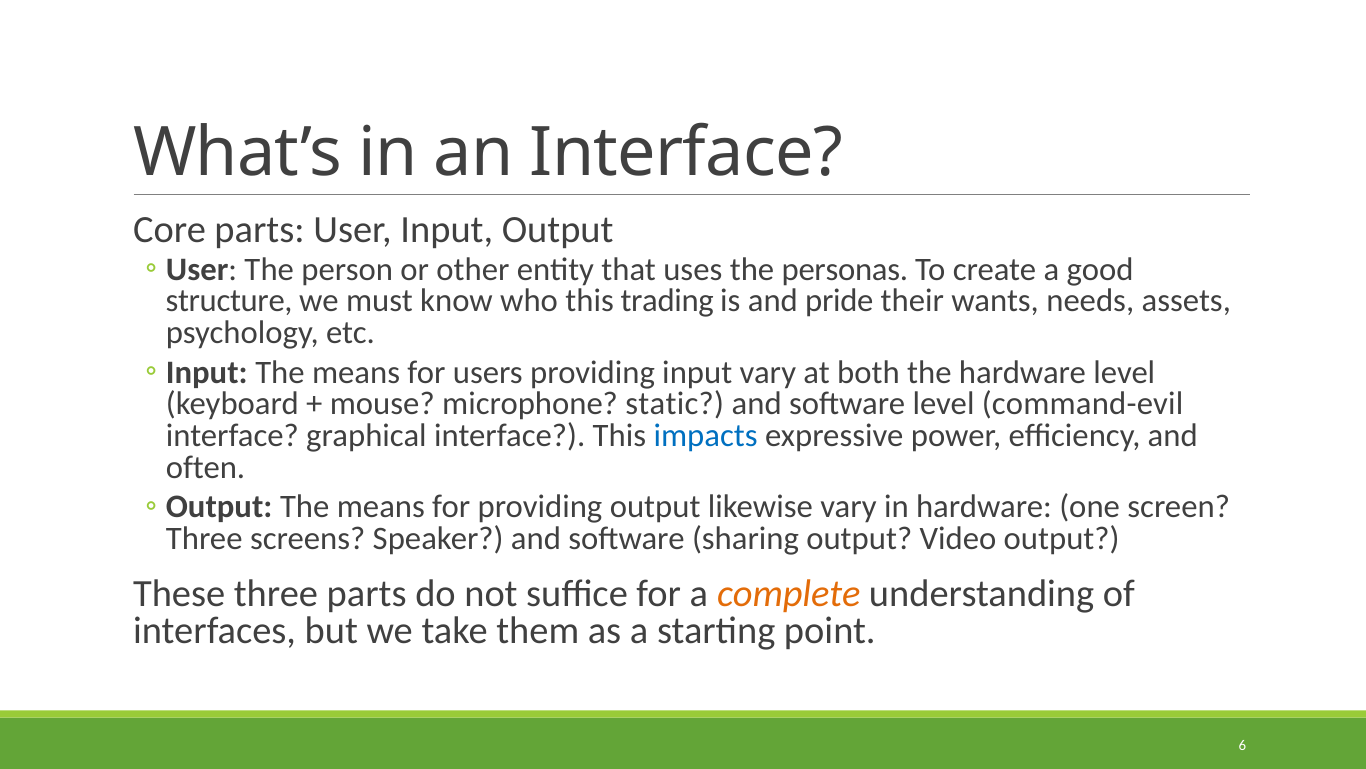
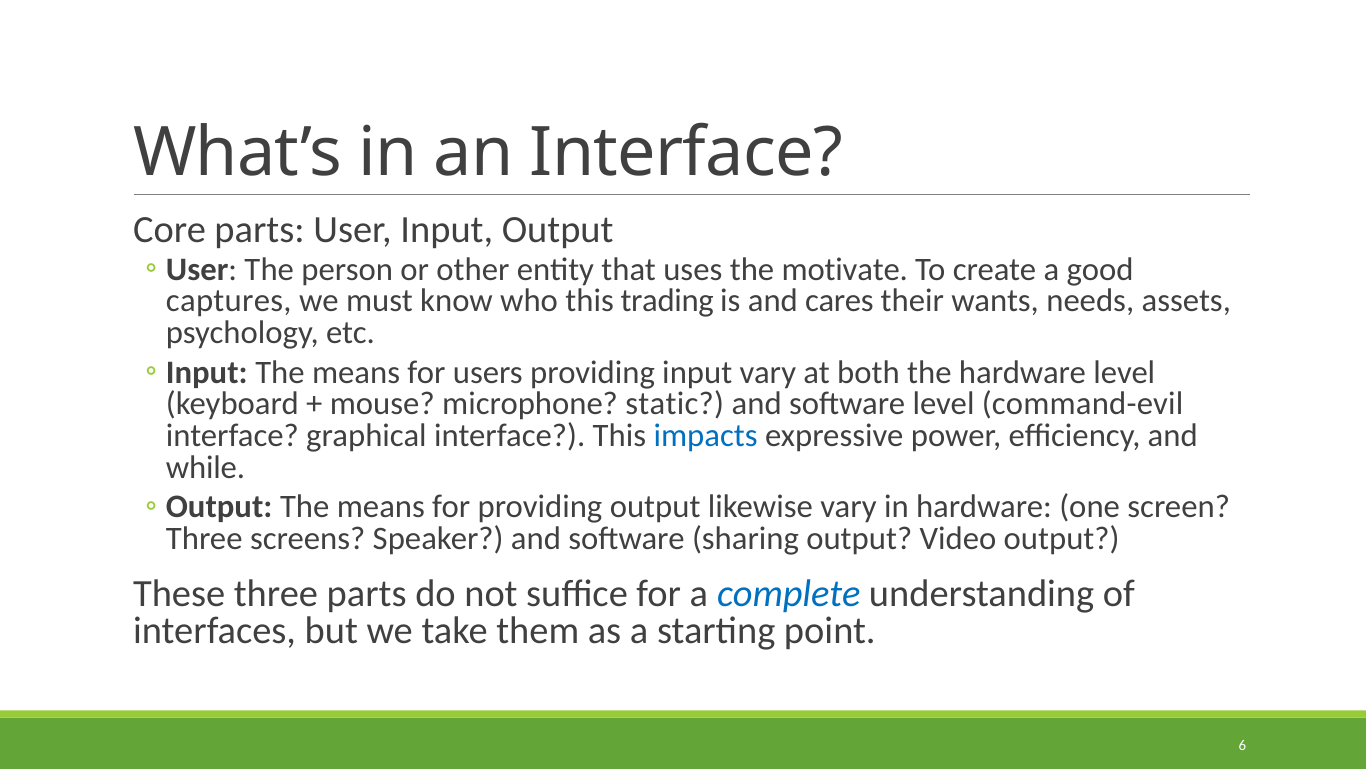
personas: personas -> motivate (845, 269)
structure: structure -> captures (229, 301)
pride: pride -> cares (839, 301)
often: often -> while (206, 467)
complete colour: orange -> blue (789, 593)
